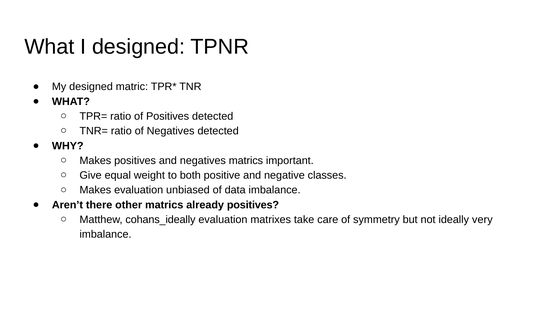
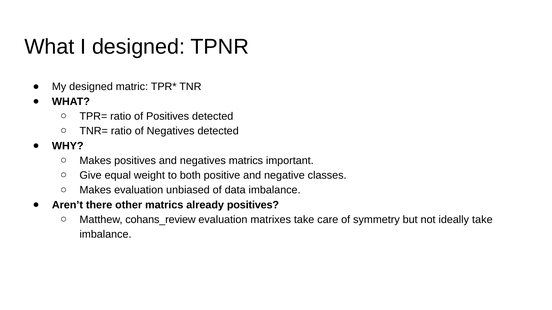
cohans_ideally: cohans_ideally -> cohans_review (160, 220)
ideally very: very -> take (482, 220)
